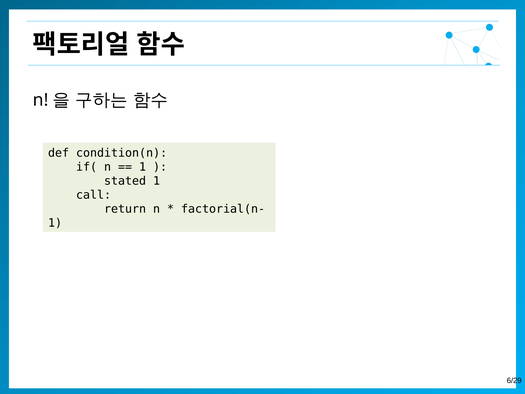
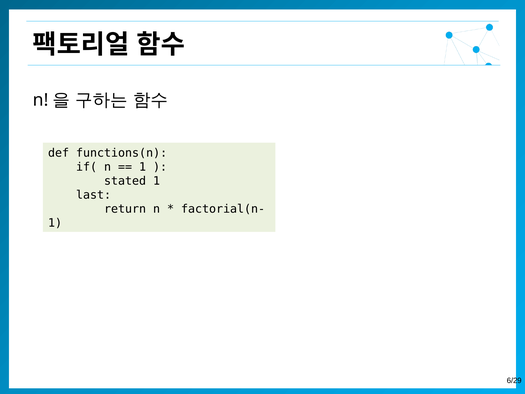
condition(n: condition(n -> functions(n (122, 153)
call: call -> last (94, 195)
